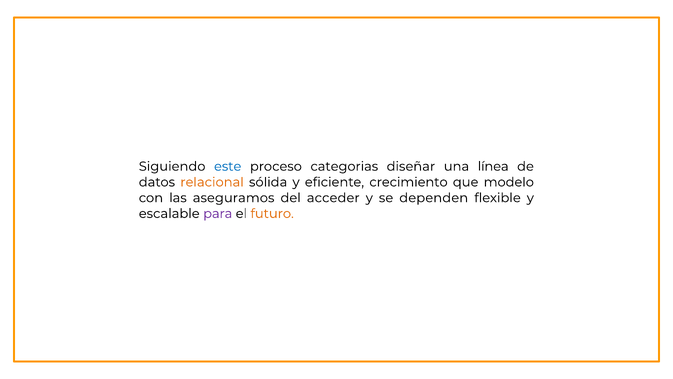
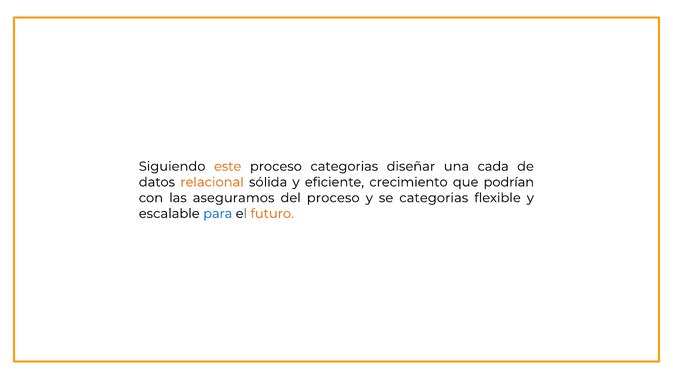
este colour: blue -> orange (228, 166)
línea: línea -> cada (493, 166)
modelo: modelo -> podrían (509, 182)
del acceder: acceder -> proceso (333, 198)
se dependen: dependen -> categorias (434, 198)
para colour: purple -> blue (218, 213)
